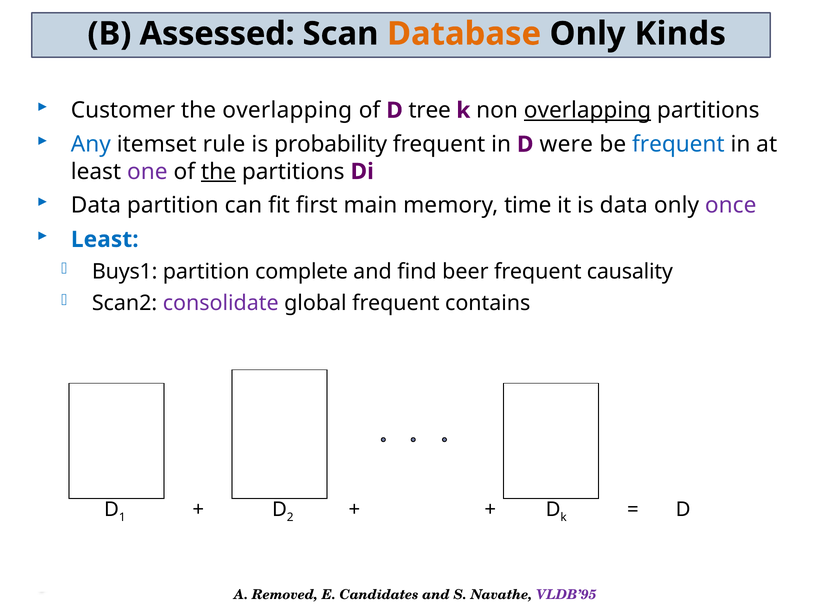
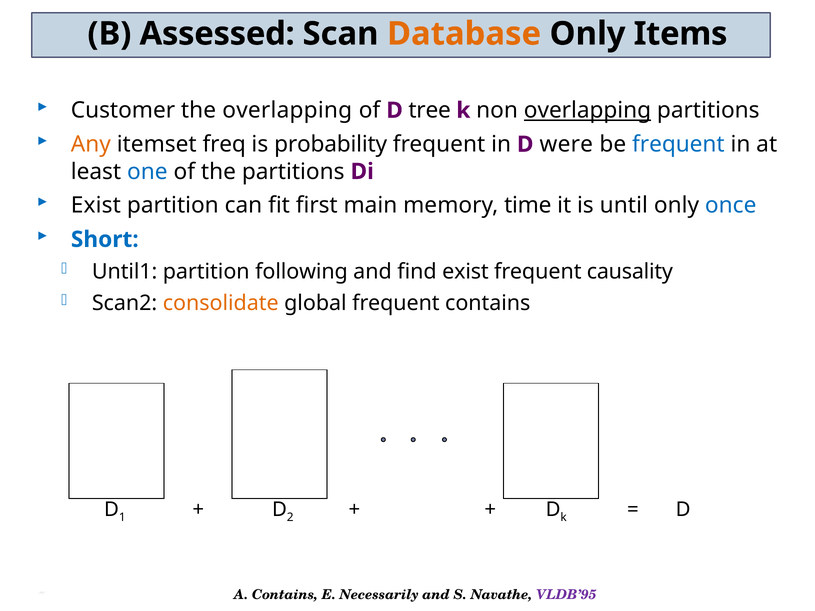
Kinds: Kinds -> Items (681, 34)
Any colour: blue -> orange (91, 144)
rule: rule -> freq (224, 144)
one colour: purple -> blue (147, 172)
the underline: present -> none (218, 172)
Data: Data -> Exist (96, 206)
is data: data -> until (624, 206)
once colour: purple -> blue (731, 206)
Least: Least -> Short (105, 240)
Buys1: Buys1 -> Until1 (125, 272)
complete: complete -> following (302, 272)
find beer: beer -> exist (465, 272)
consolidate colour: purple -> orange (221, 303)
A Removed: Removed -> Contains (285, 595)
Candidates: Candidates -> Necessarily (379, 595)
